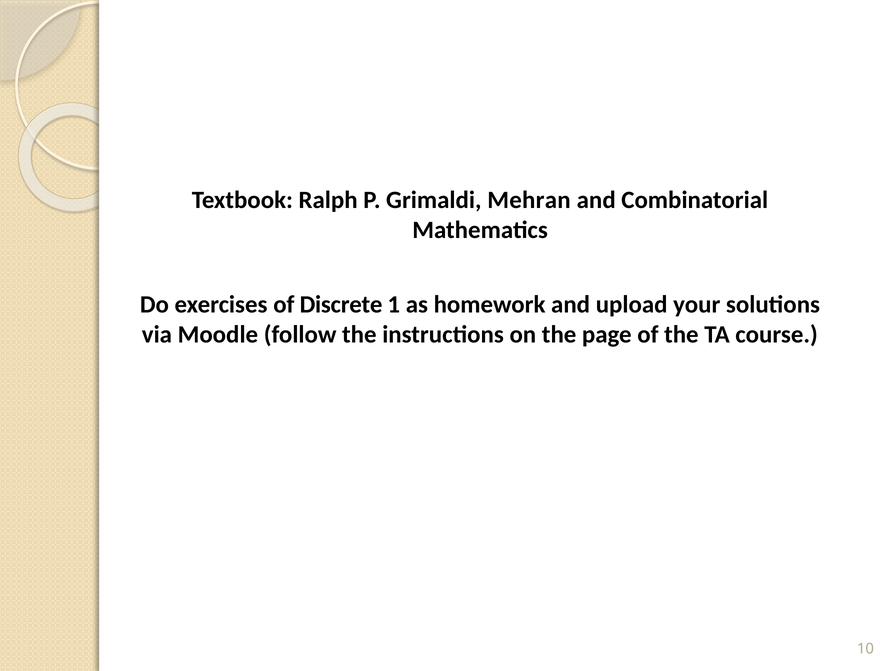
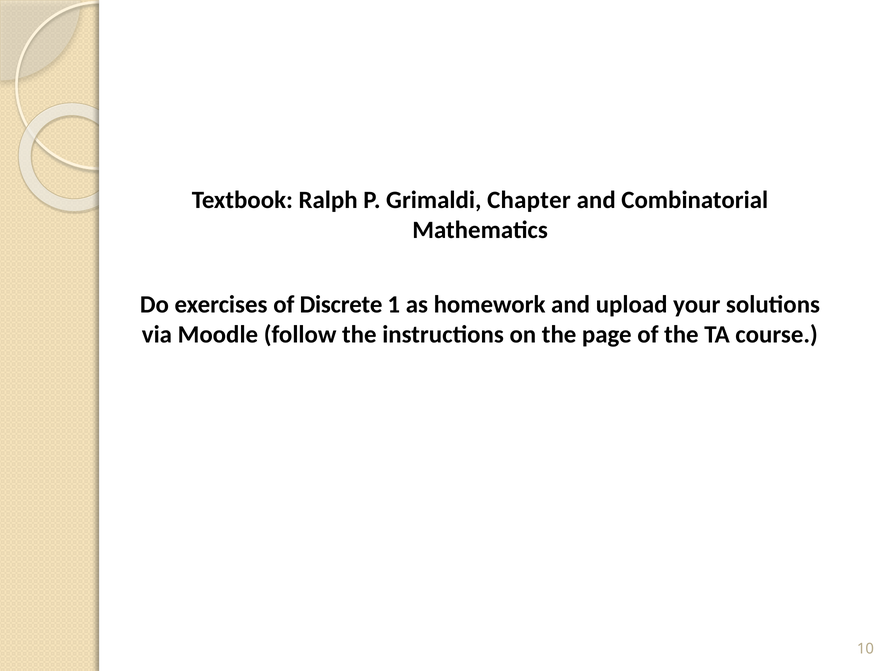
Mehran: Mehran -> Chapter (529, 200)
